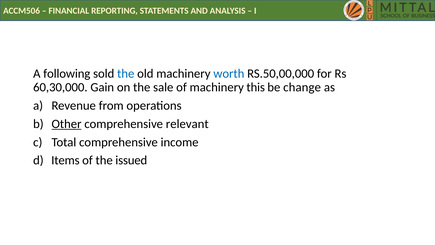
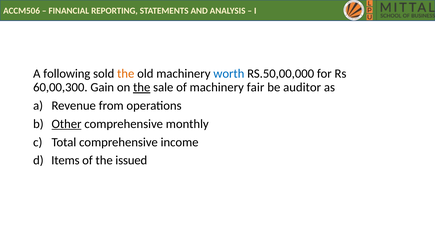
the colour: blue -> orange (126, 74)
60,30,000: 60,30,000 -> 60,00,300 (60, 87)
the underline: none -> present (142, 87)
this: this -> fair (256, 87)
change: change -> auditor (302, 87)
relevant: relevant -> monthly (187, 124)
